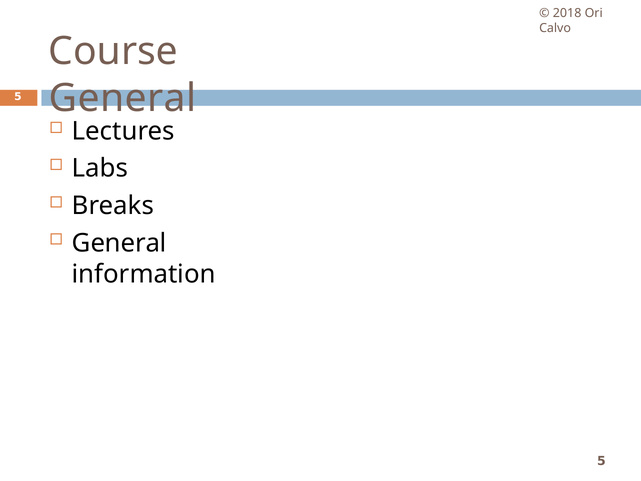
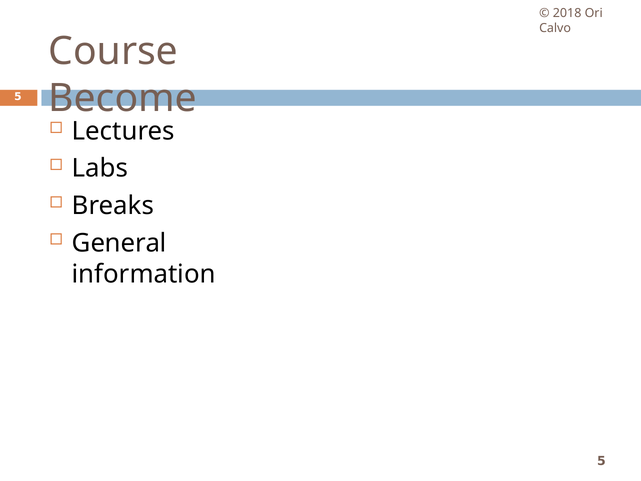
General: General -> Become (123, 98)
